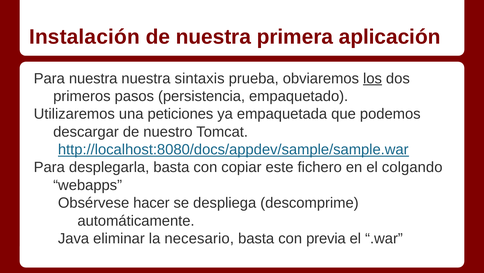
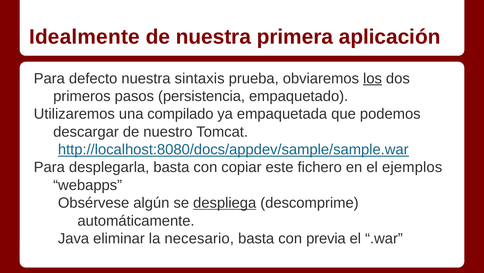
Instalación: Instalación -> Idealmente (84, 37)
Para nuestra: nuestra -> defecto (93, 78)
peticiones: peticiones -> compilado (180, 114)
colgando: colgando -> ejemplos (412, 167)
hacer: hacer -> algún (151, 202)
despliega underline: none -> present (225, 202)
